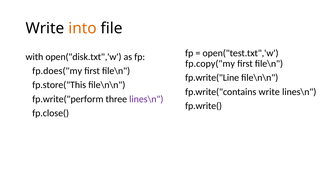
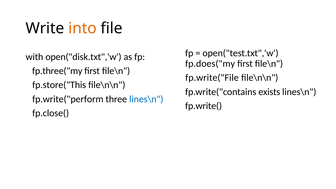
fp.copy("my: fp.copy("my -> fp.does("my (210, 64)
fp.does("my: fp.does("my -> fp.three("my (57, 71)
fp.write("Line: fp.write("Line -> fp.write("File (212, 78)
fp.write("contains write: write -> exists (269, 92)
lines\n colour: purple -> blue (146, 99)
